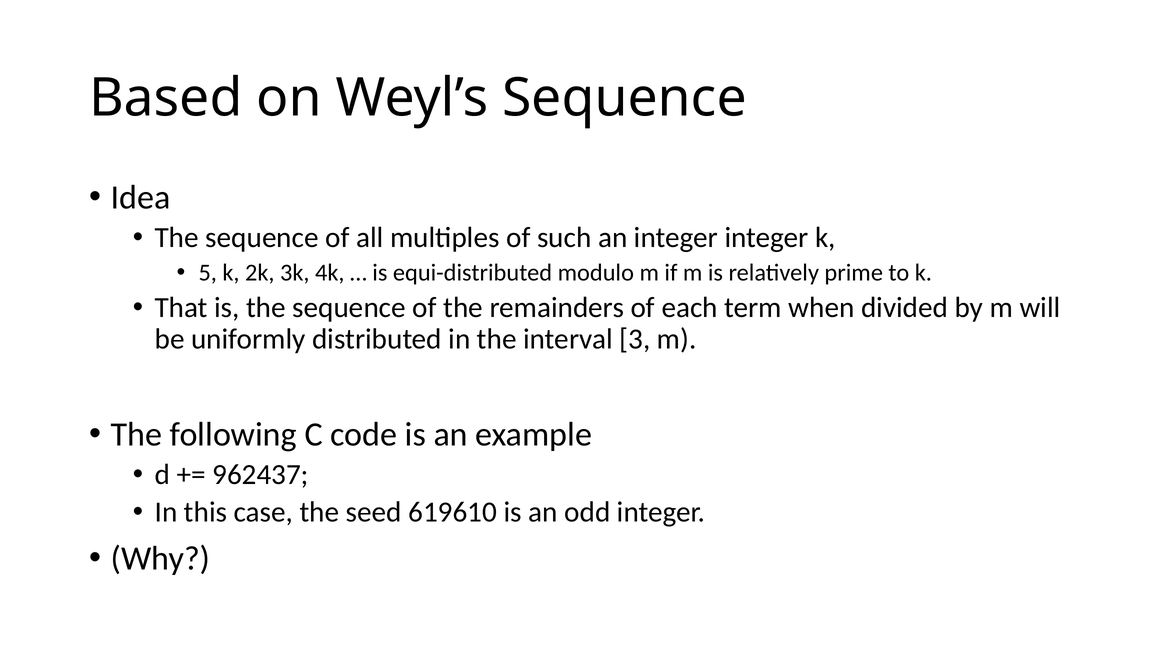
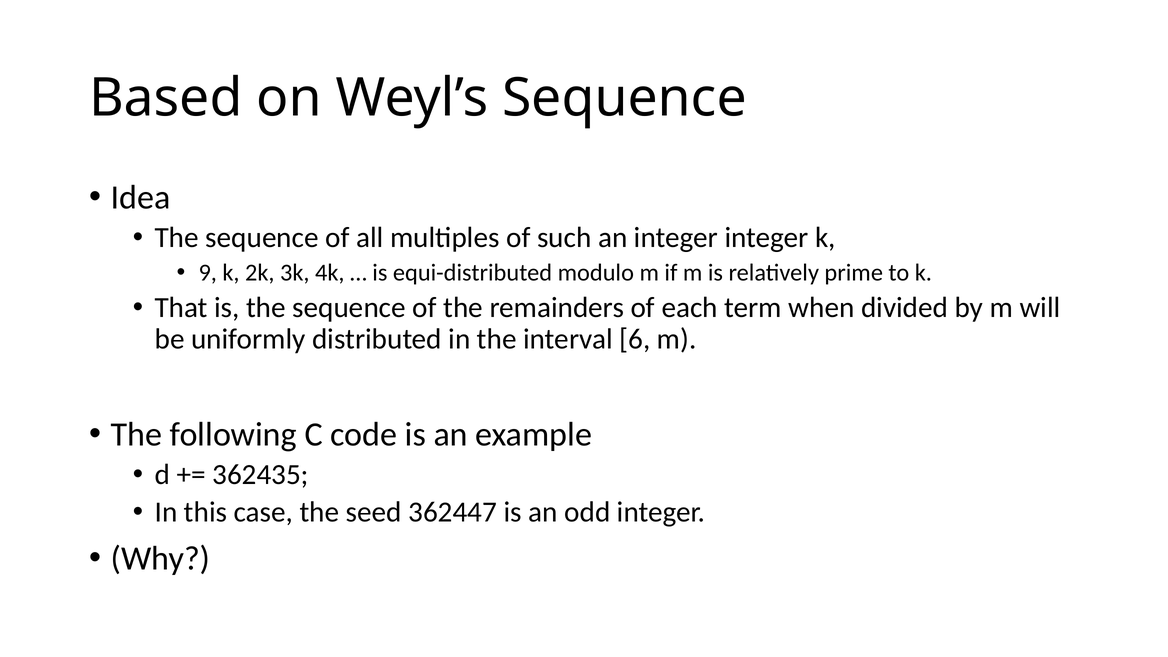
5: 5 -> 9 (208, 273)
3: 3 -> 6 (635, 339)
962437: 962437 -> 362435 (261, 475)
619610: 619610 -> 362447 (453, 512)
